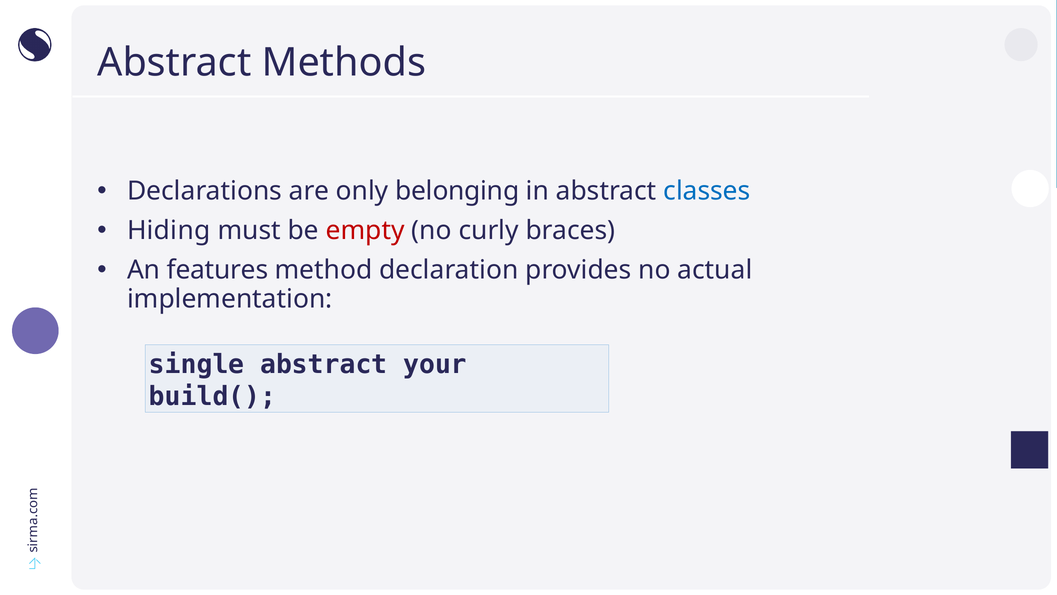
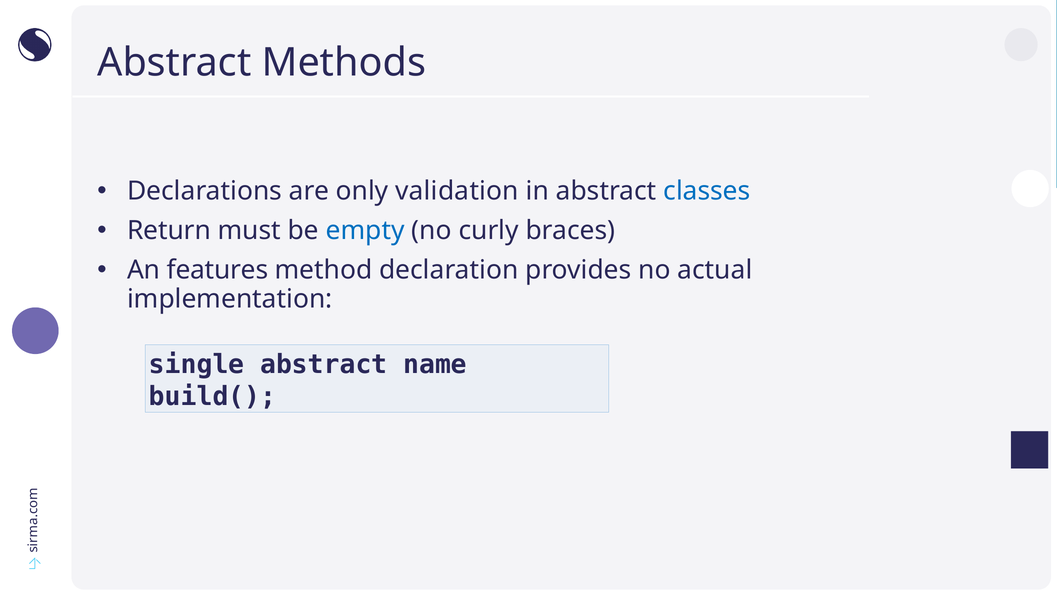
belonging: belonging -> validation (457, 191)
Hiding: Hiding -> Return (169, 230)
empty colour: red -> blue (365, 230)
your: your -> name (435, 364)
